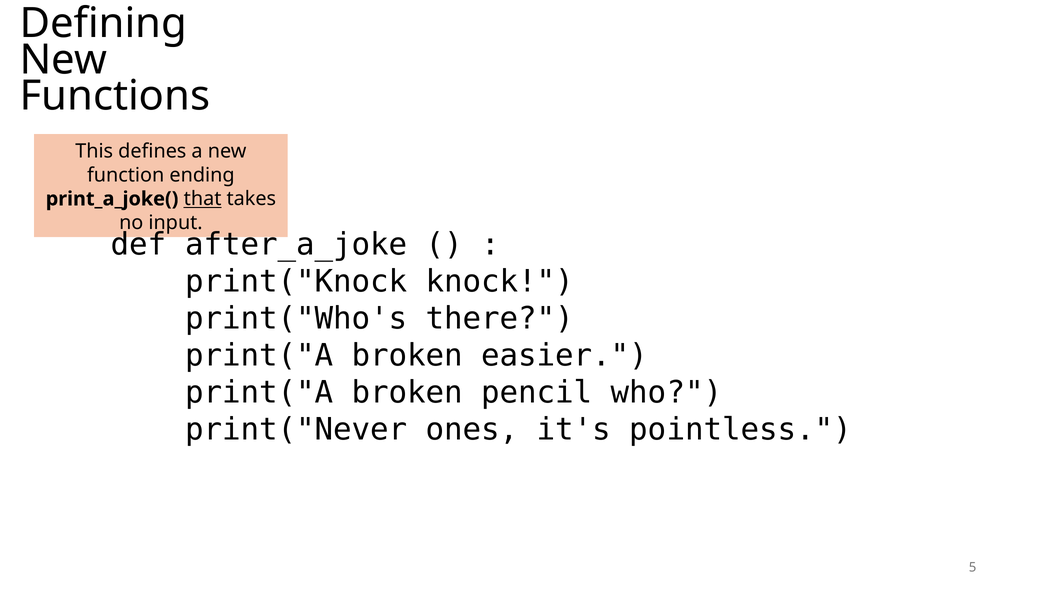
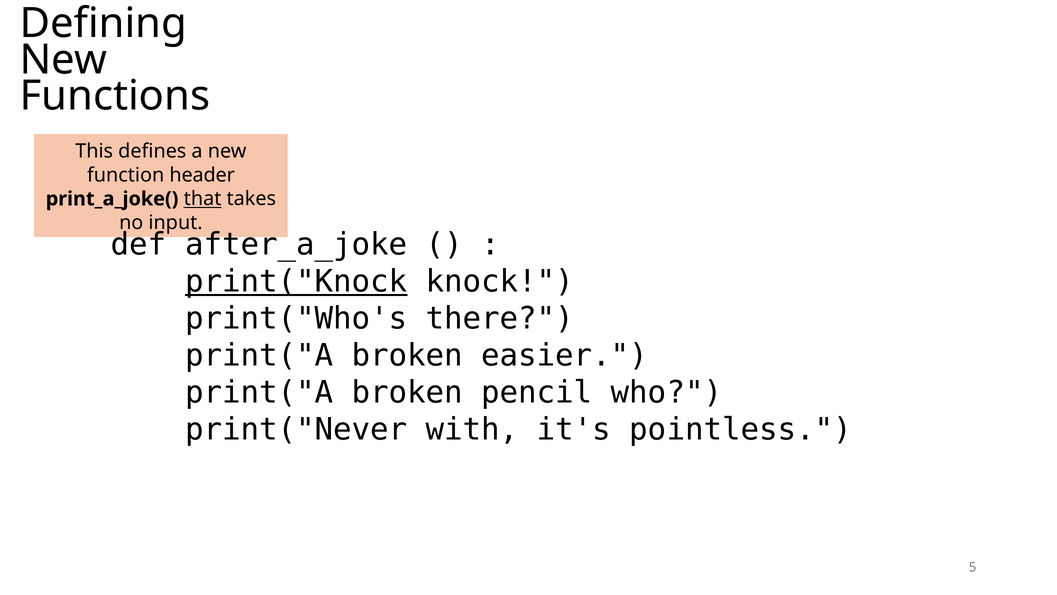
ending: ending -> header (202, 175)
print("Knock underline: none -> present (296, 281)
ones: ones -> with (472, 429)
